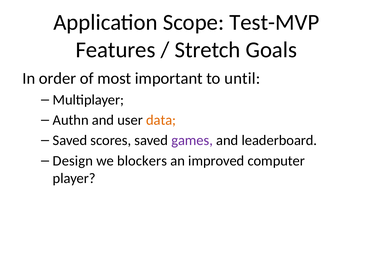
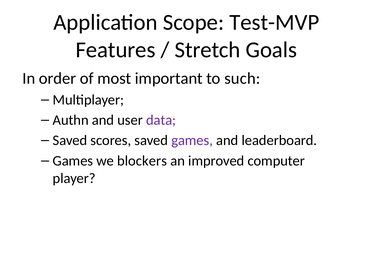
until: until -> such (242, 78)
data colour: orange -> purple (161, 120)
Design: Design -> Games (73, 161)
